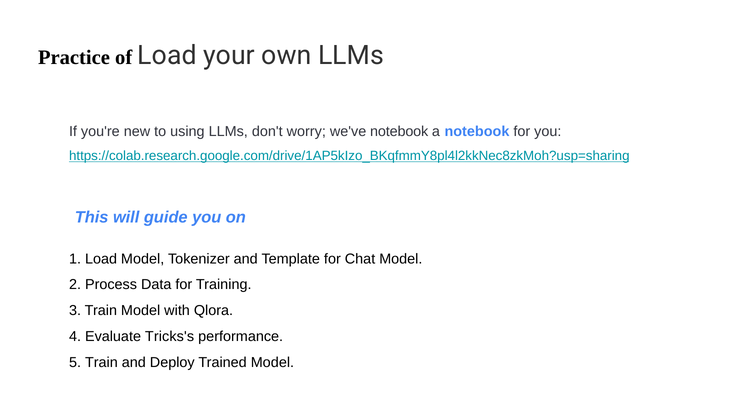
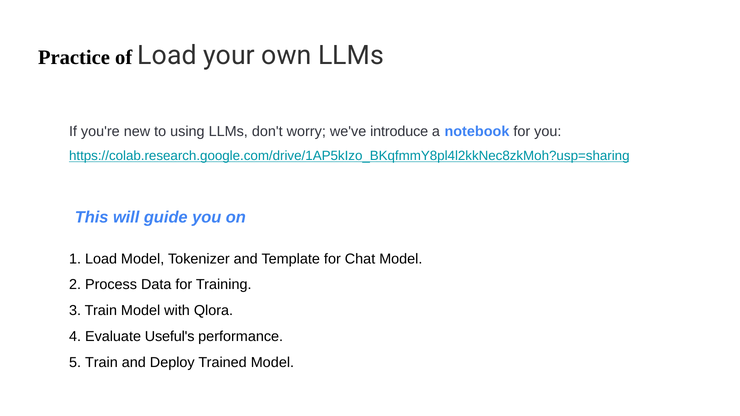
we've notebook: notebook -> introduce (399, 131)
Tricks's: Tricks's -> Useful's (170, 337)
